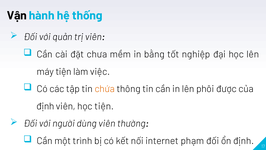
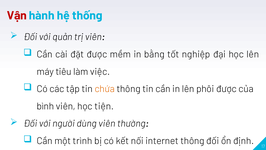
Vận colour: black -> red (17, 16)
đặt chưa: chưa -> được (97, 54)
máy tiện: tiện -> tiêu (64, 71)
định: định -> bình (45, 106)
internet phạm: phạm -> thông (192, 141)
